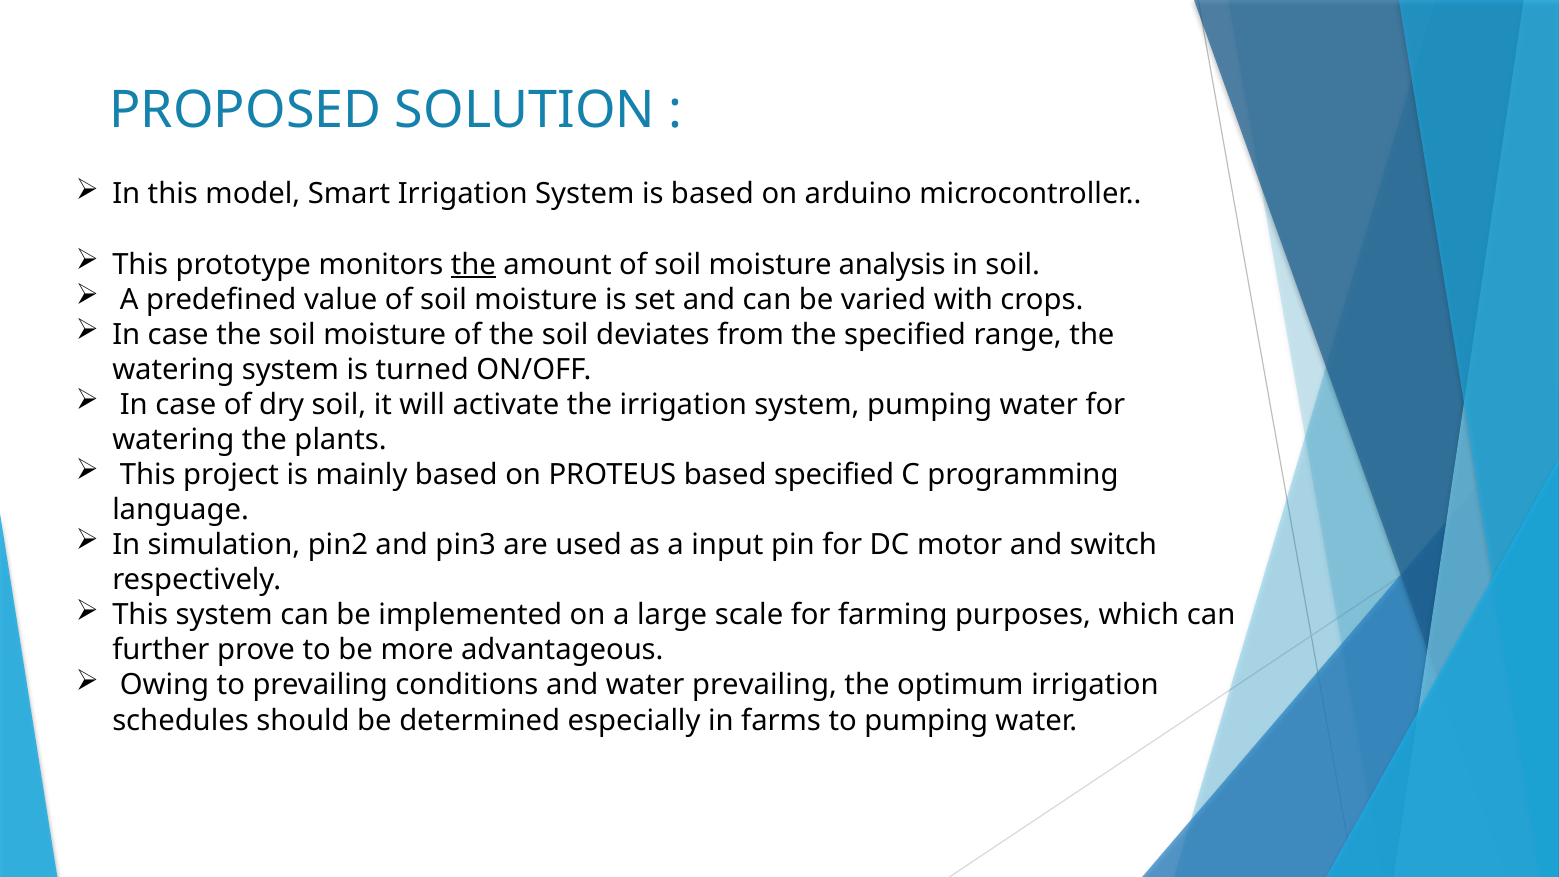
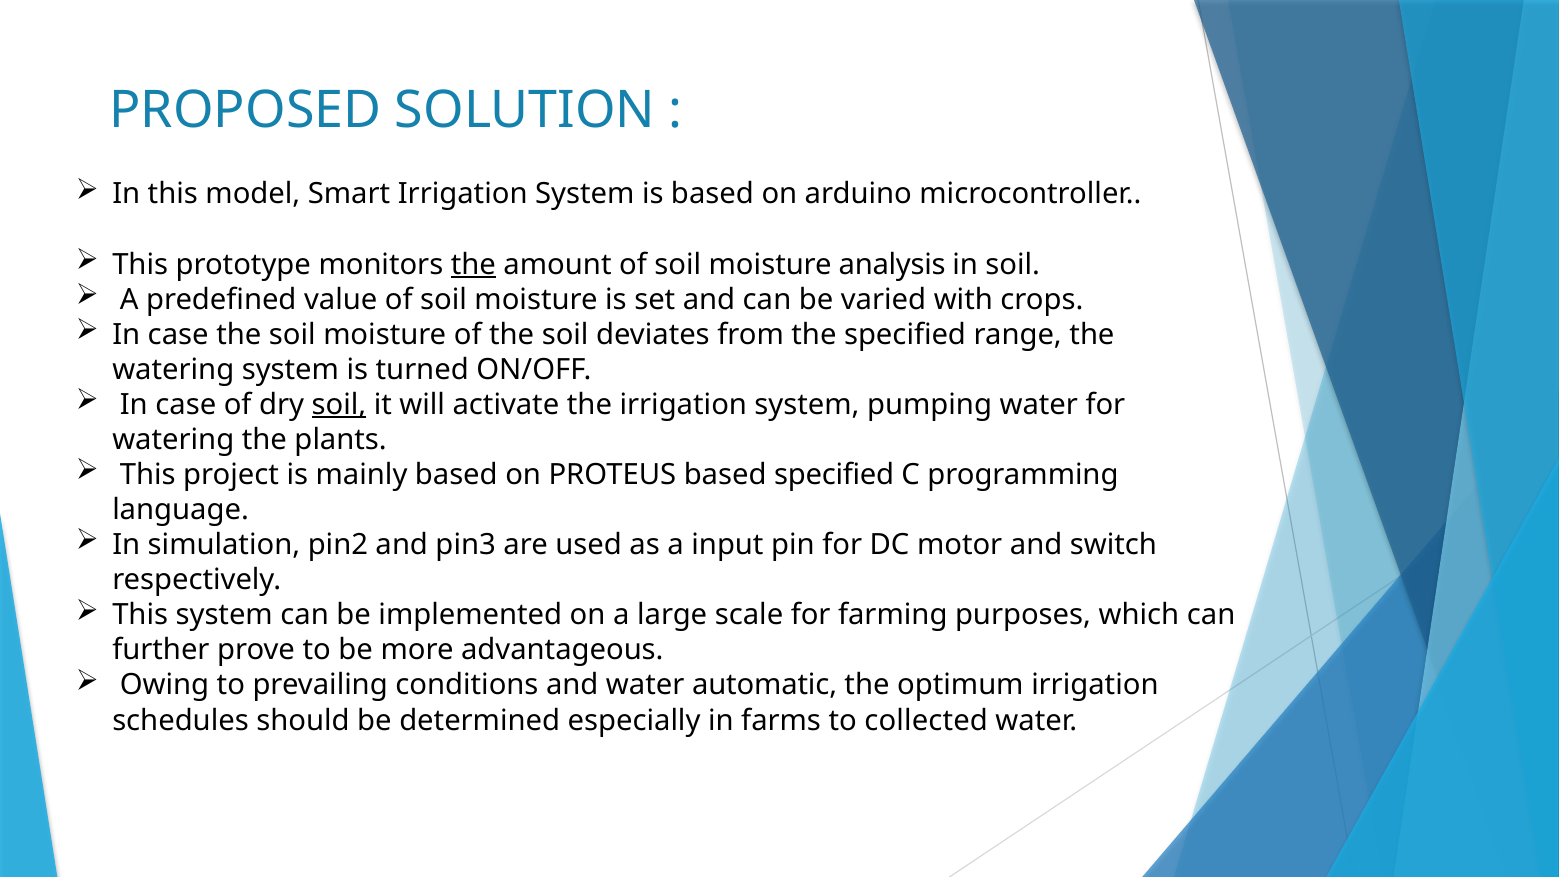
soil underline: none -> present (339, 405)
water prevailing: prevailing -> automatic (765, 685)
to pumping: pumping -> collected (926, 720)
